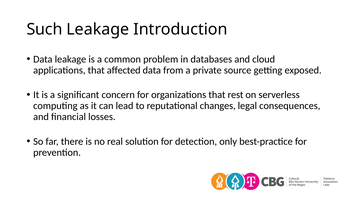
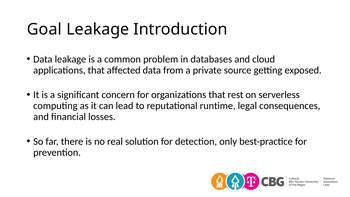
Such: Such -> Goal (44, 29)
changes: changes -> runtime (218, 106)
